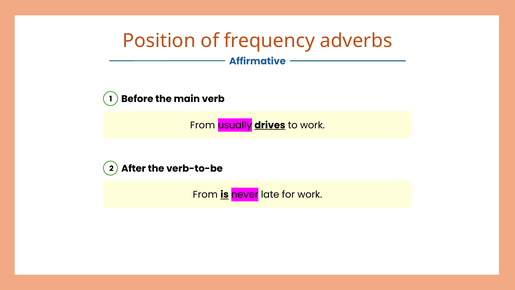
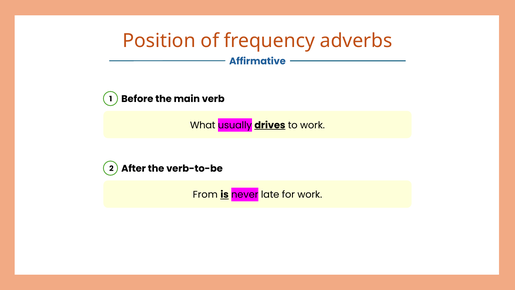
From: From -> What (203, 125)
